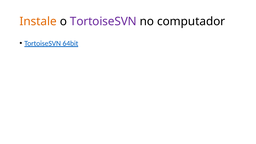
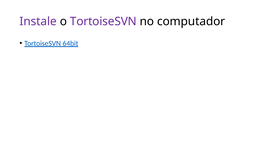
Instale colour: orange -> purple (38, 22)
